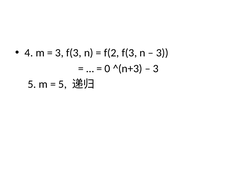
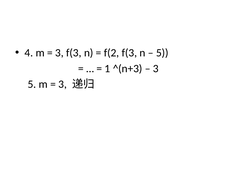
3: 3 -> 5 (162, 53)
0: 0 -> 1 (107, 69)
5: 5 -> 3 (63, 84)
